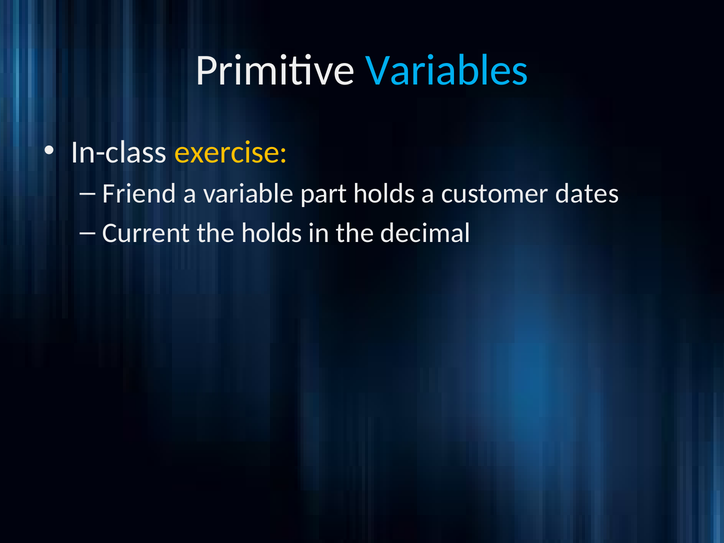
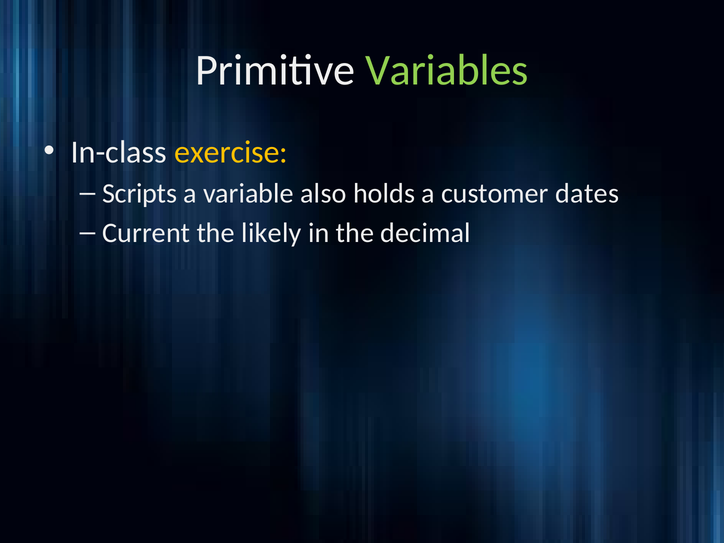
Variables colour: light blue -> light green (447, 70)
Friend: Friend -> Scripts (140, 193)
part: part -> also (323, 193)
the holds: holds -> likely (271, 233)
